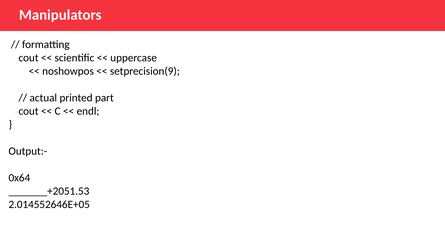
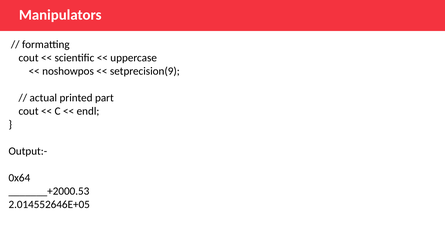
_______+2051.53: _______+2051.53 -> _______+2000.53 (49, 191)
